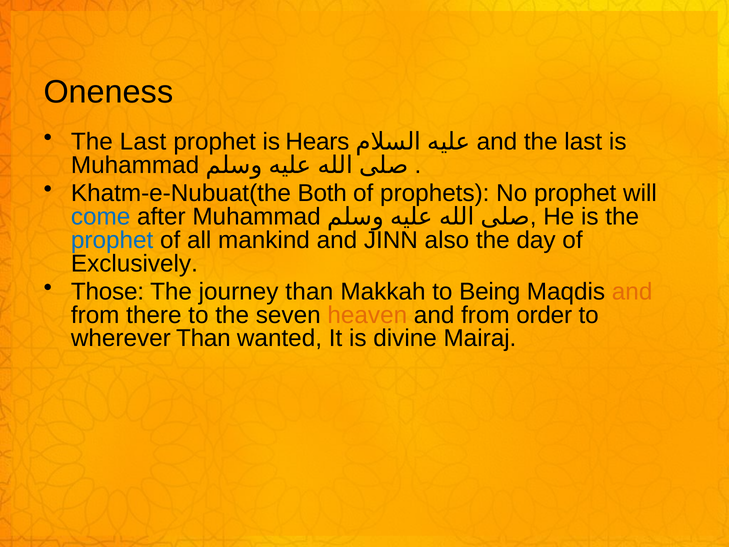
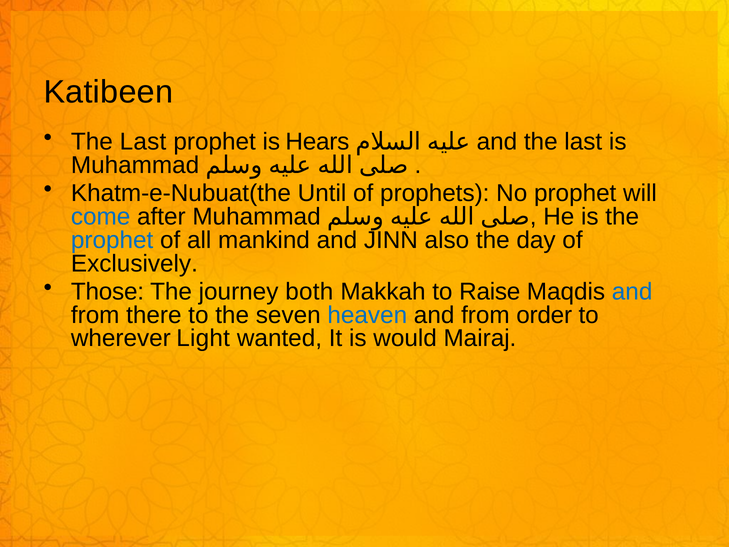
Oneness: Oneness -> Katibeen (108, 92)
Both: Both -> Until (322, 193)
journey than: than -> both (309, 292)
Being: Being -> Raise (490, 292)
and colour: orange -> blue (632, 292)
heaven colour: orange -> blue (367, 315)
wherever Than: Than -> Light (203, 338)
divine: divine -> would (405, 338)
